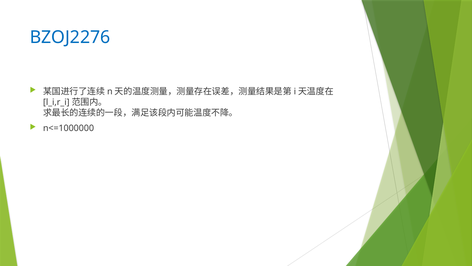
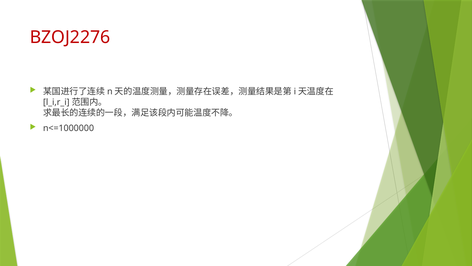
BZOJ2276 colour: blue -> red (70, 37)
